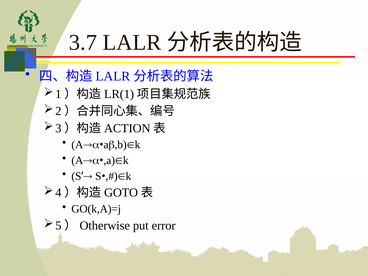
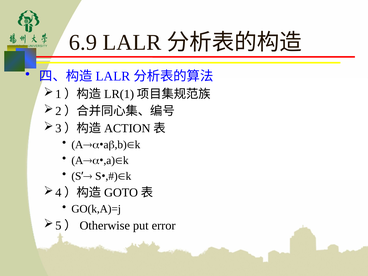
3.7: 3.7 -> 6.9 (83, 42)
